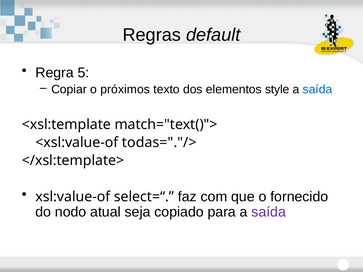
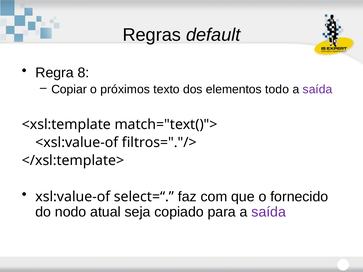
5: 5 -> 8 (84, 73)
style: style -> todo (277, 89)
saída colour: blue -> purple (318, 89)
todas="."/>: todas="."/> -> filtros="."/> (159, 143)
